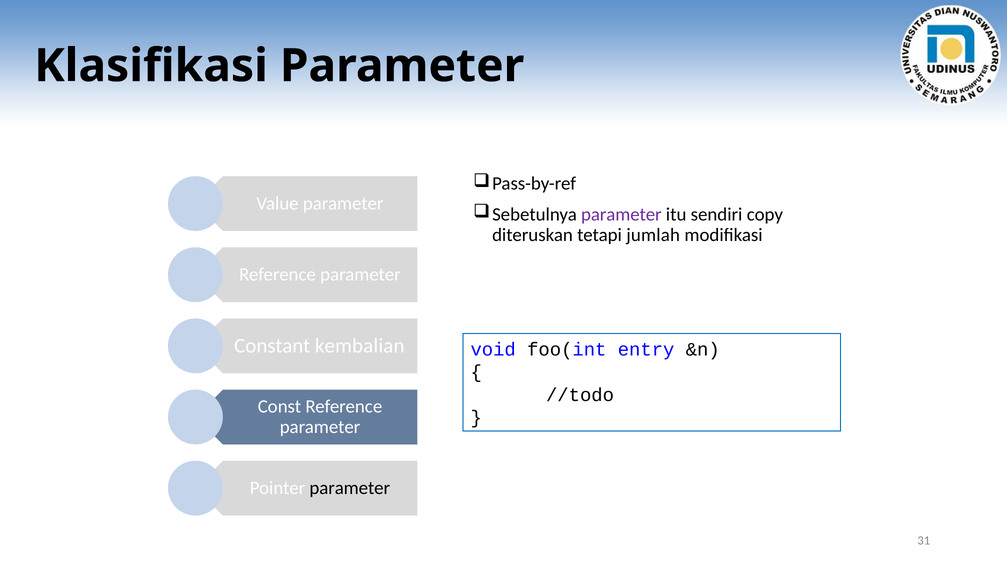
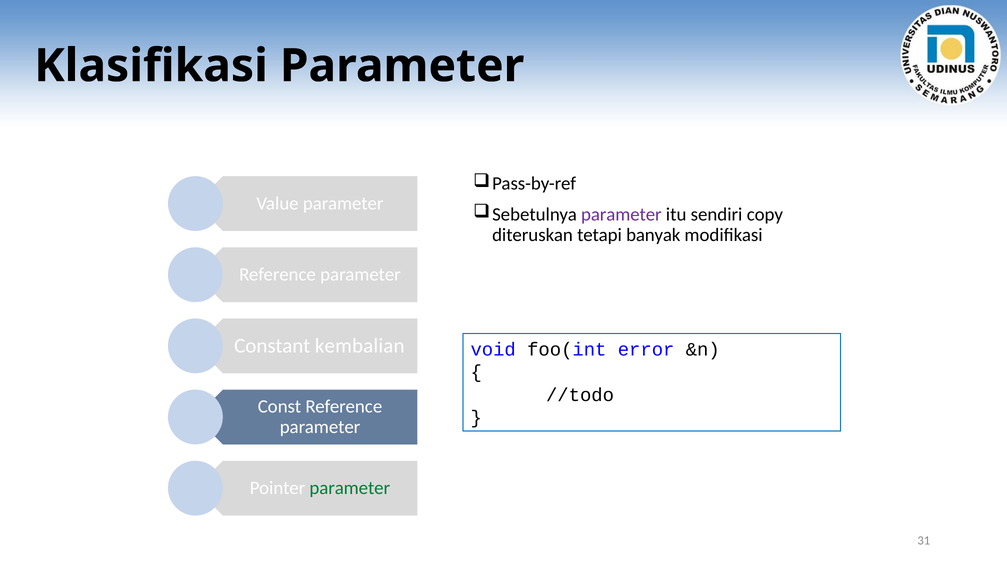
jumlah: jumlah -> banyak (653, 235)
entry: entry -> error (646, 350)
parameter colour: black -> green (350, 488)
